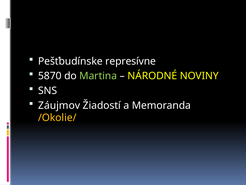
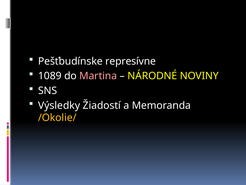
5870: 5870 -> 1089 (50, 76)
Martina colour: light green -> pink (98, 76)
Záujmov: Záujmov -> Výsledky (59, 105)
